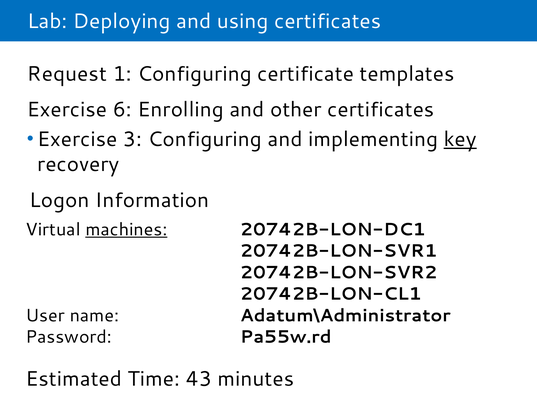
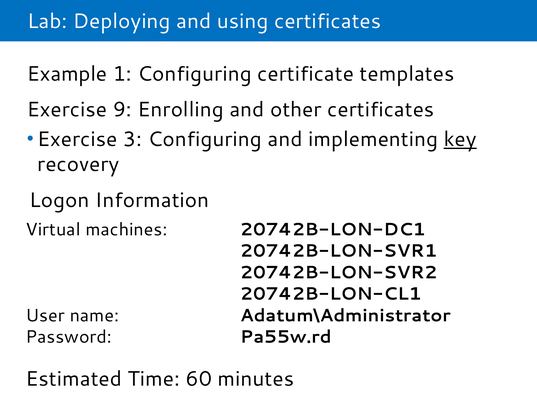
Request: Request -> Example (67, 74)
6: 6 -> 9 (122, 110)
machines underline: present -> none (126, 229)
43: 43 -> 60 (199, 379)
